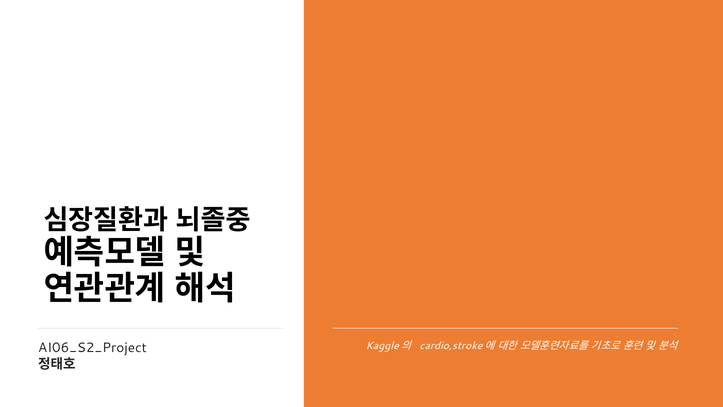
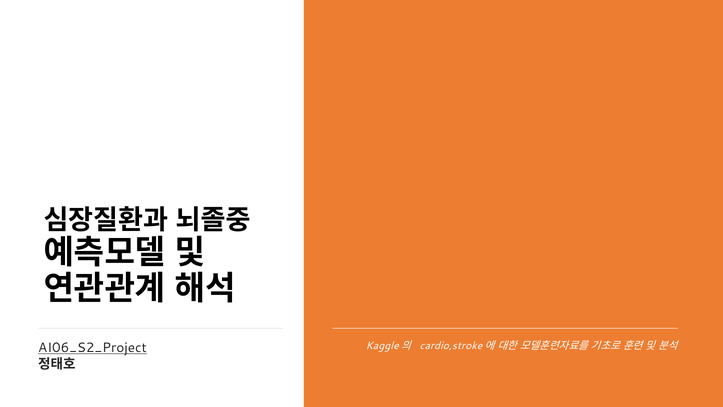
AI06_S2_Project underline: none -> present (92, 348)
